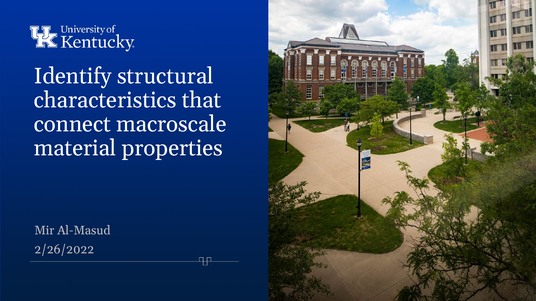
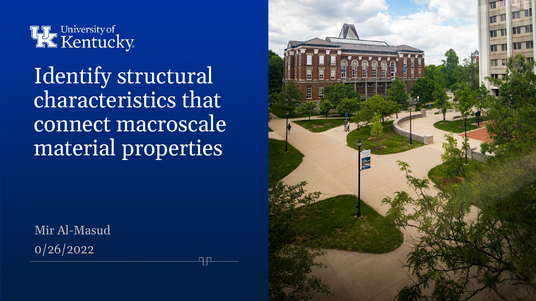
2/26/2022: 2/26/2022 -> 0/26/2022 (64, 250)
